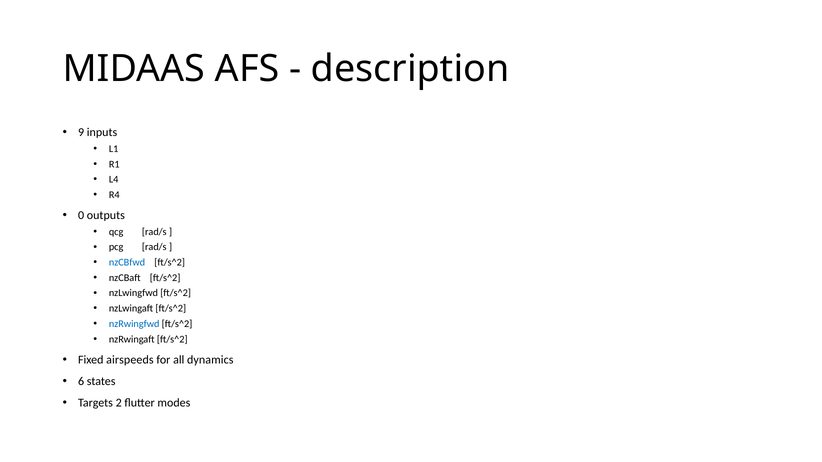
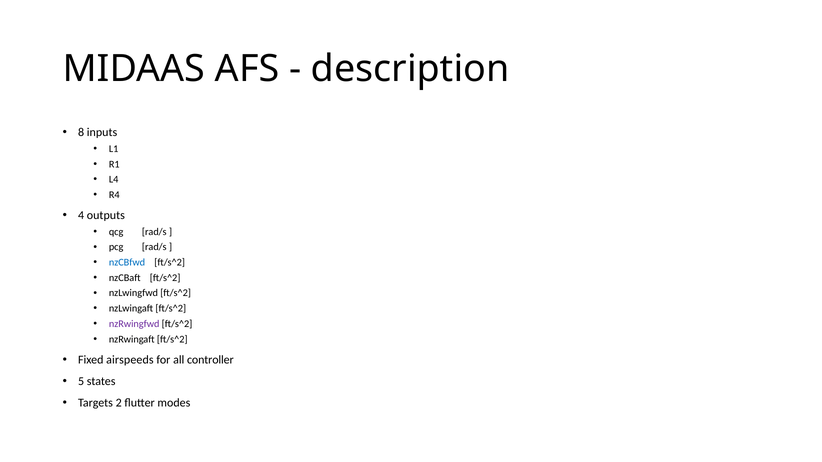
9: 9 -> 8 (81, 133)
0: 0 -> 4 (81, 216)
nzRwingfwd colour: blue -> purple (134, 324)
dynamics: dynamics -> controller (210, 360)
6: 6 -> 5 (81, 382)
